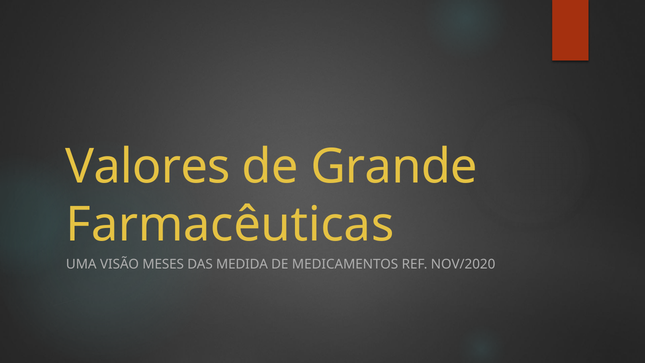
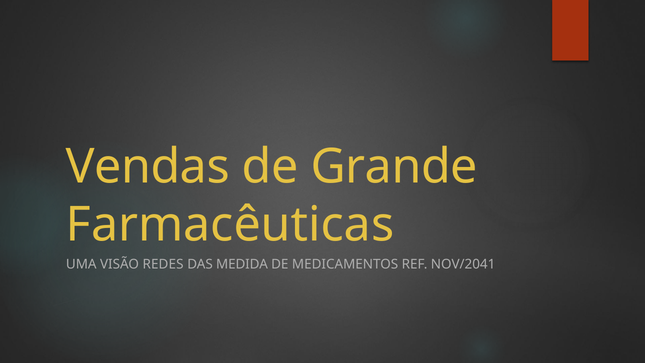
Valores: Valores -> Vendas (148, 167)
MESES: MESES -> REDES (163, 264)
NOV/2020: NOV/2020 -> NOV/2041 (463, 264)
